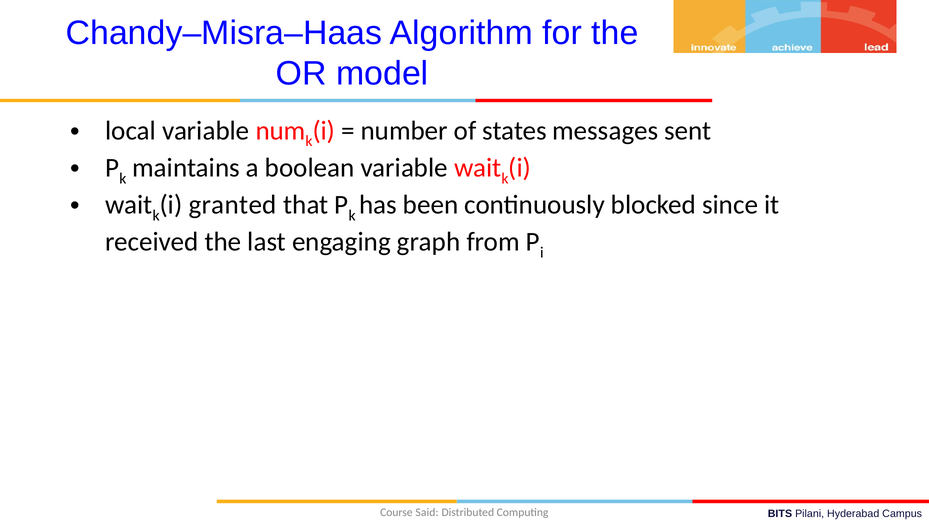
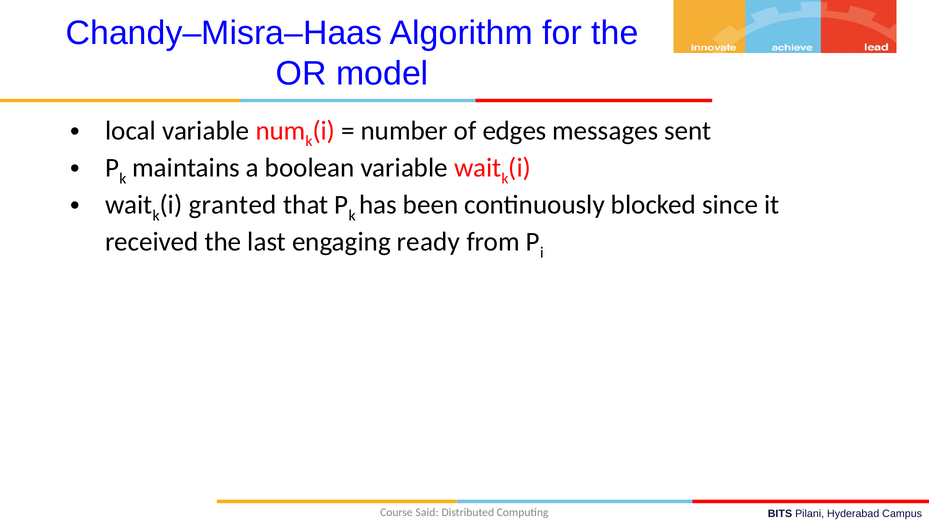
states: states -> edges (515, 131)
graph: graph -> ready (428, 242)
